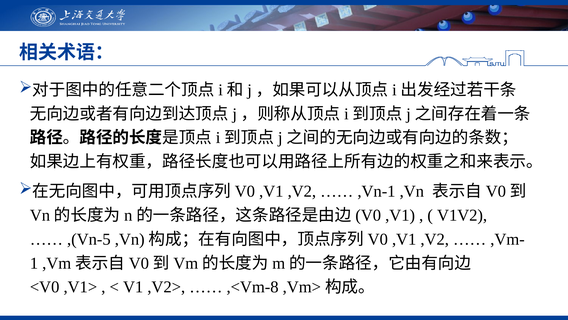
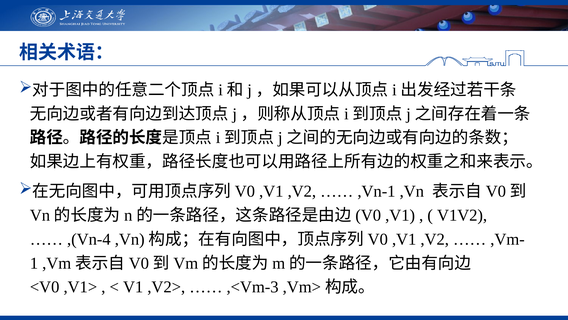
,(Vn-5: ,(Vn-5 -> ,(Vn-4 (89, 239)
,<Vm-8: ,<Vm-8 -> ,<Vm-3 (253, 287)
